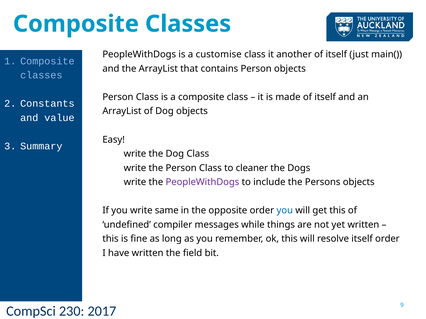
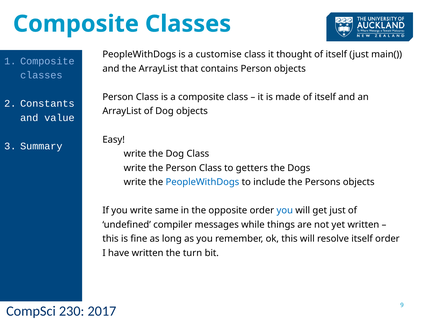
another: another -> thought (294, 55)
cleaner: cleaner -> getters (252, 168)
PeopleWithDogs colour: purple -> blue (202, 182)
get this: this -> just (338, 211)
field: field -> turn (193, 253)
